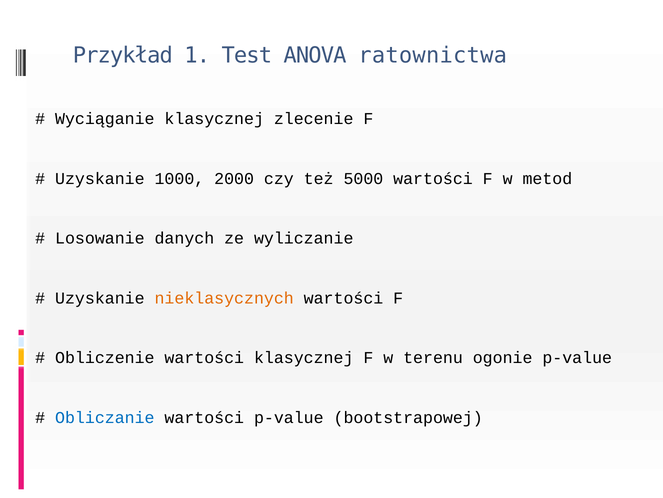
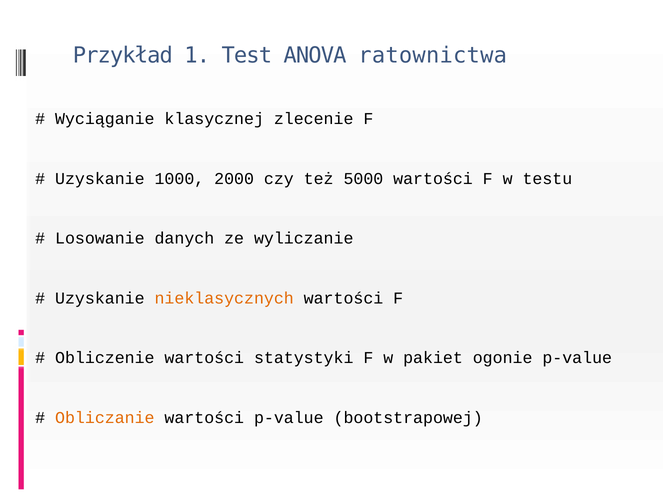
metod: metod -> testu (547, 178)
wartości klasycznej: klasycznej -> statystyki (304, 357)
terenu: terenu -> pakiet (433, 357)
Obliczanie colour: blue -> orange (105, 417)
